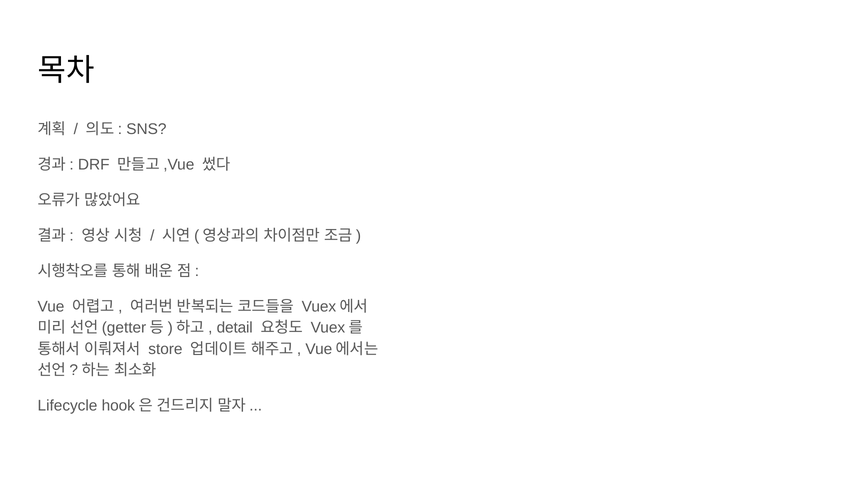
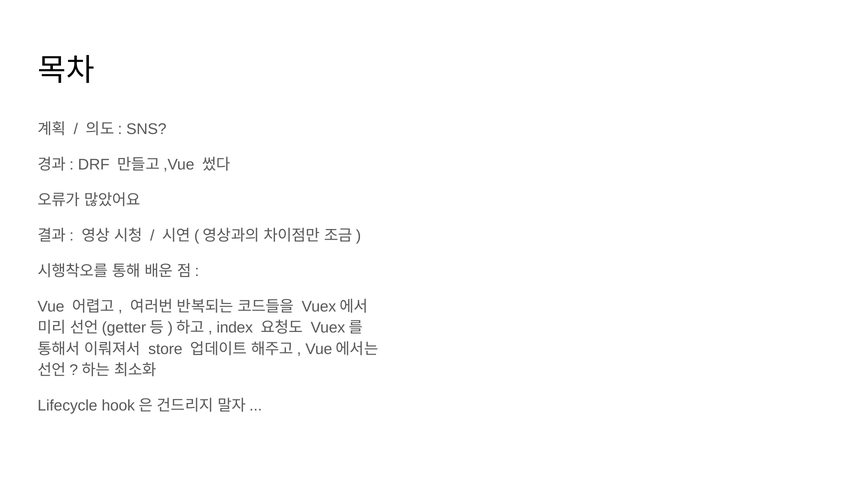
detail: detail -> index (235, 328)
